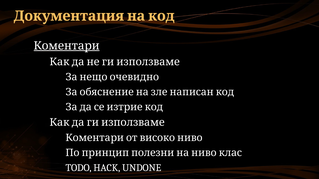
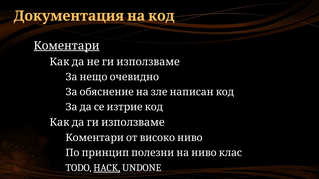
HACK underline: none -> present (107, 168)
